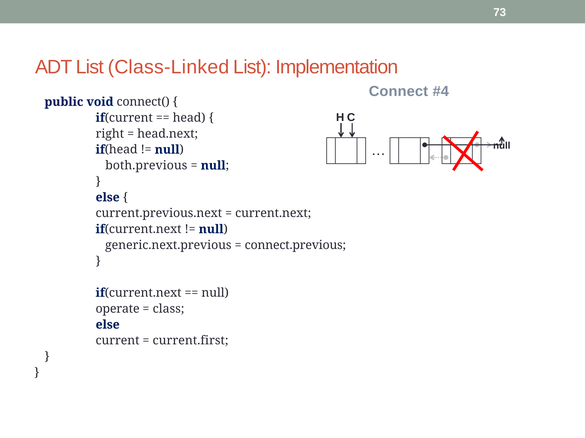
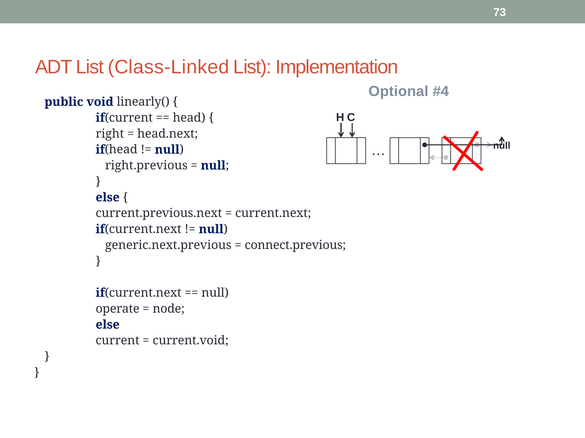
Connect: Connect -> Optional (398, 91)
connect(: connect( -> linearly( (143, 102)
both.previous: both.previous -> right.previous (146, 166)
class: class -> node (169, 309)
current.first: current.first -> current.void (191, 341)
